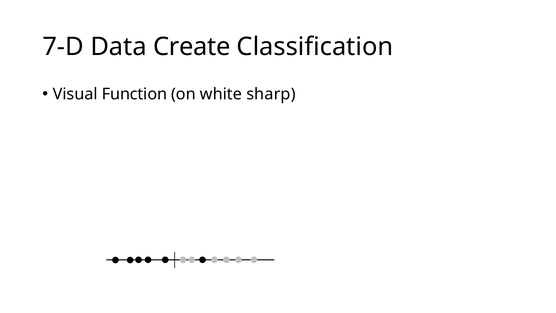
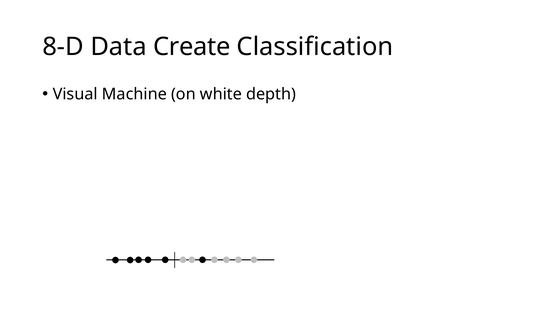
7-D: 7-D -> 8-D (63, 47)
Function: Function -> Machine (134, 94)
sharp: sharp -> depth (271, 94)
